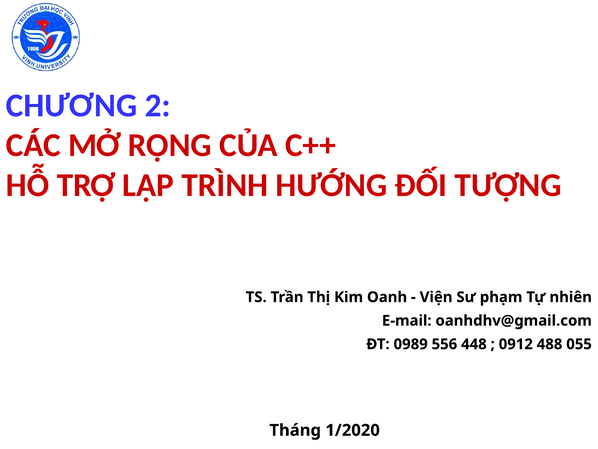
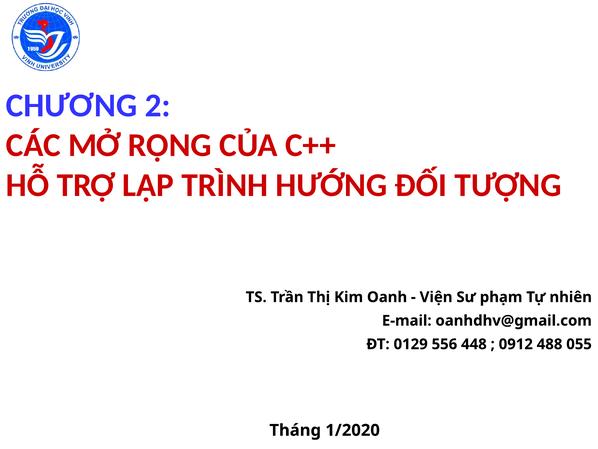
0989: 0989 -> 0129 (411, 344)
